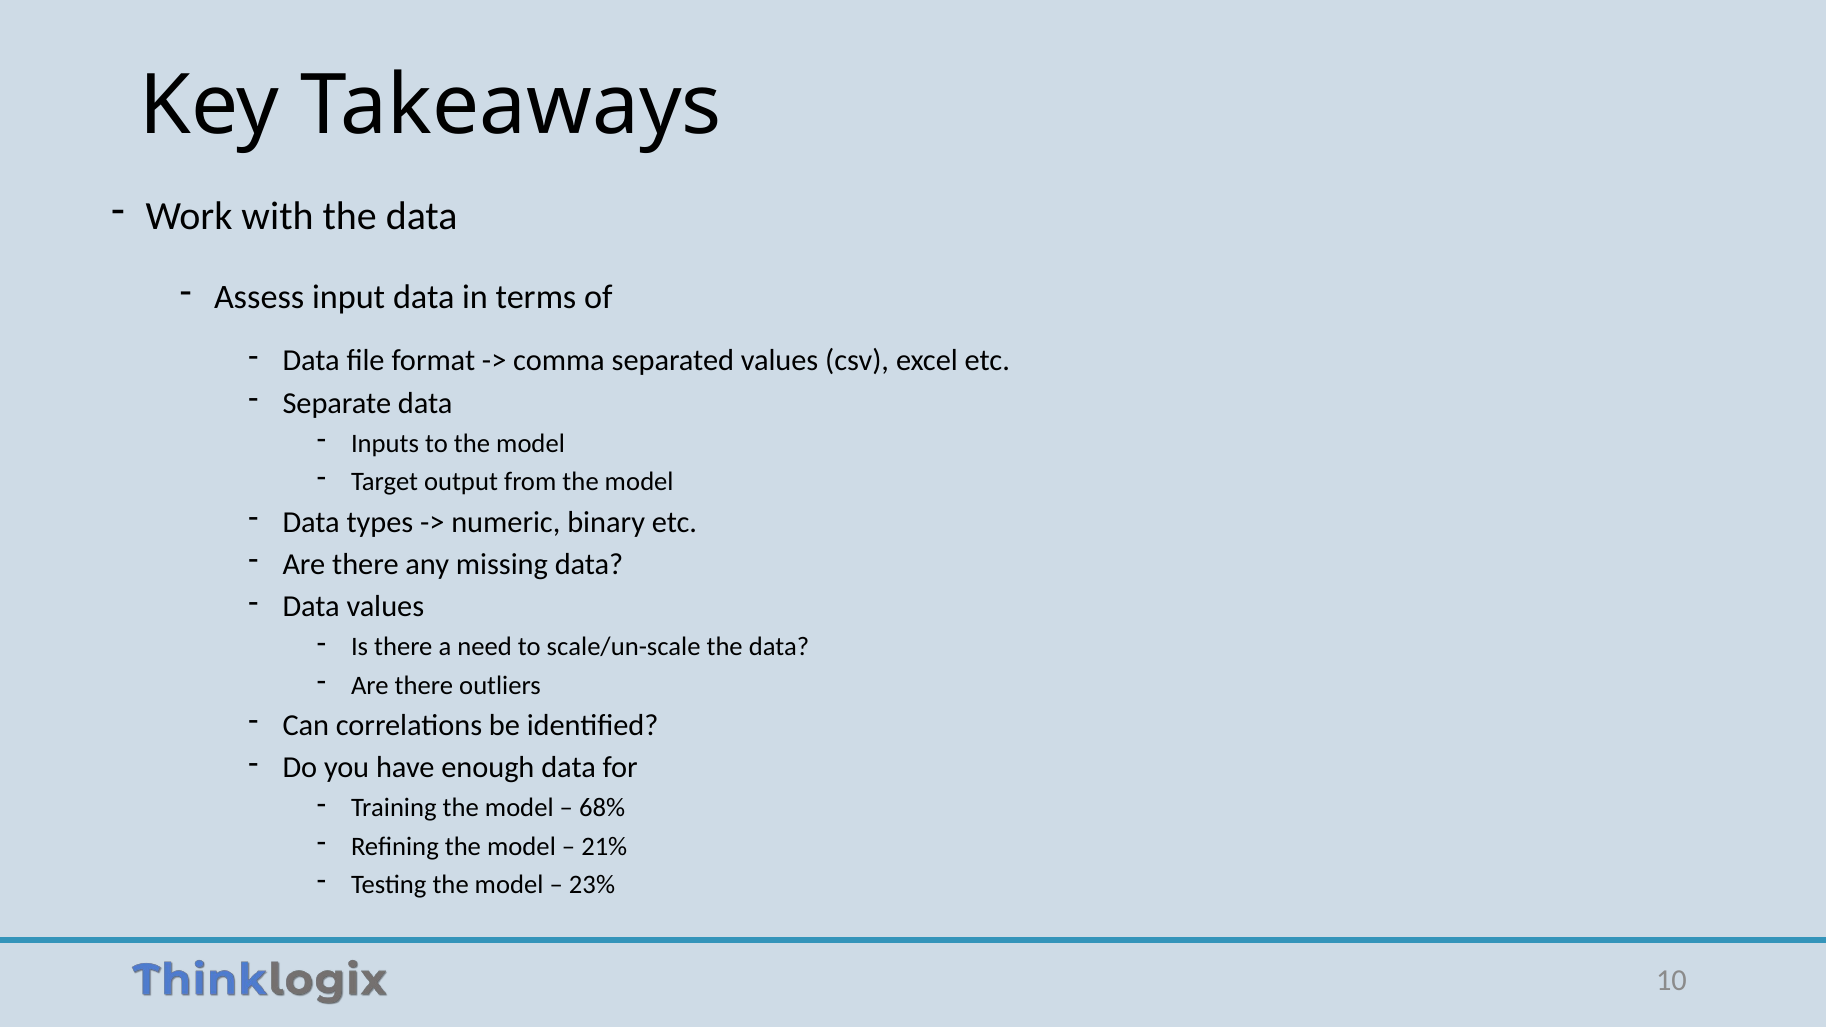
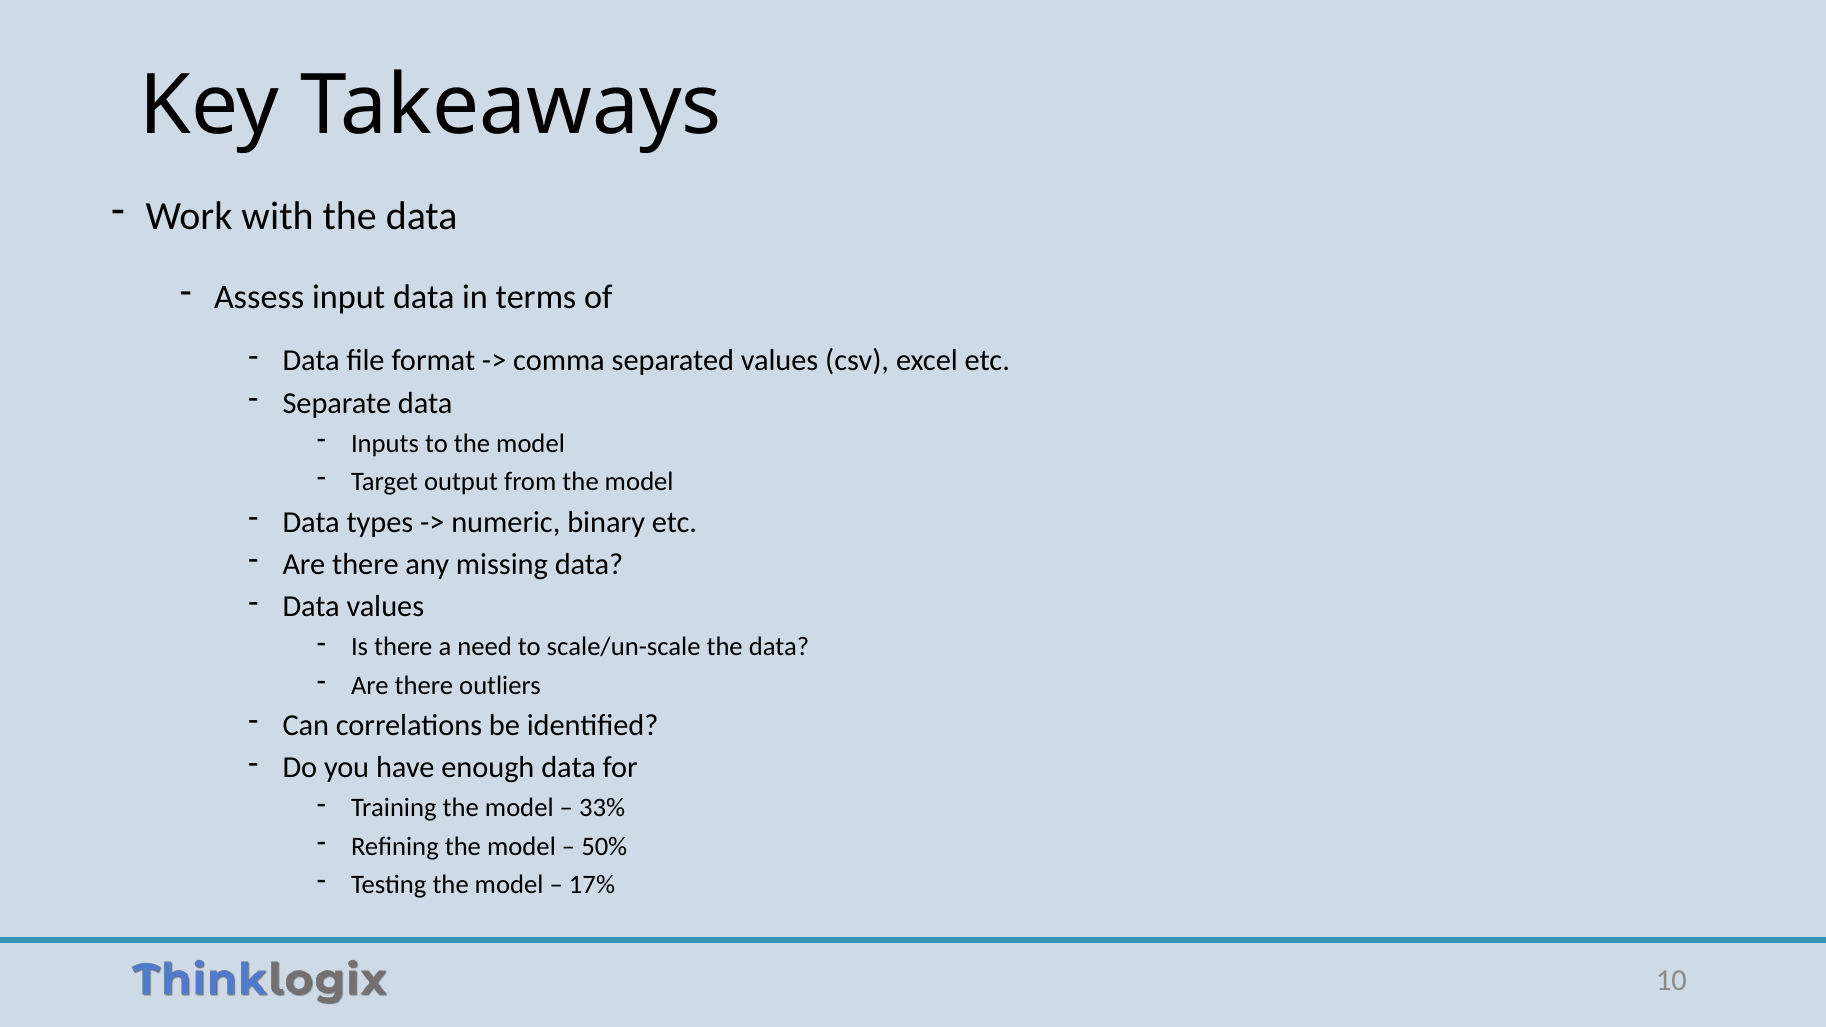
68%: 68% -> 33% (602, 808)
21%: 21% -> 50% (604, 847)
23%: 23% -> 17% (592, 885)
